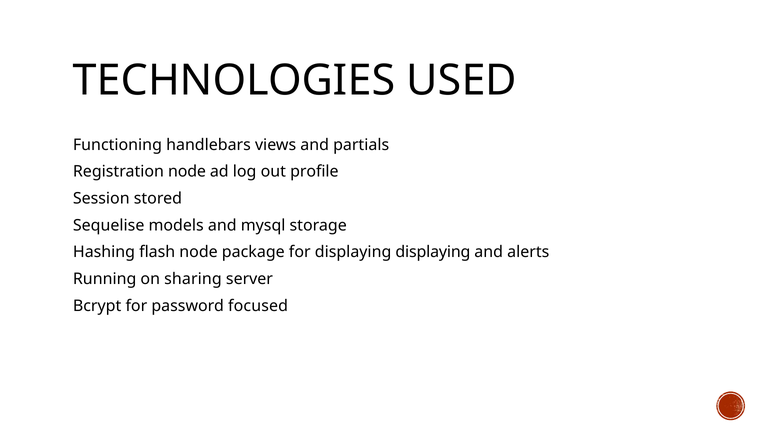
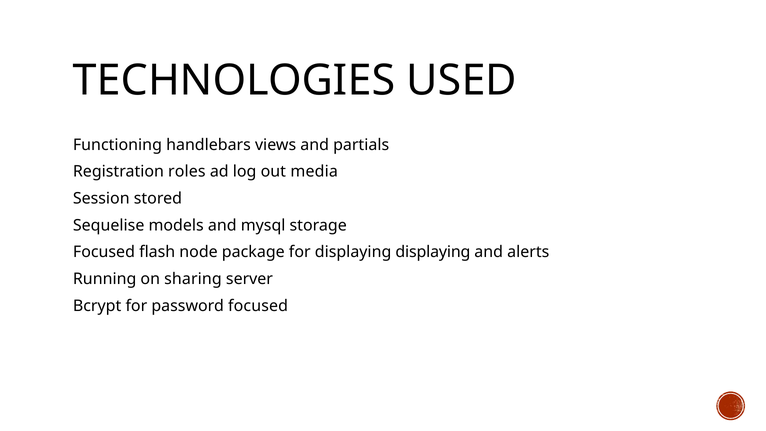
Registration node: node -> roles (187, 172)
profile: profile -> media (314, 172)
Hashing: Hashing -> Focused (104, 252)
